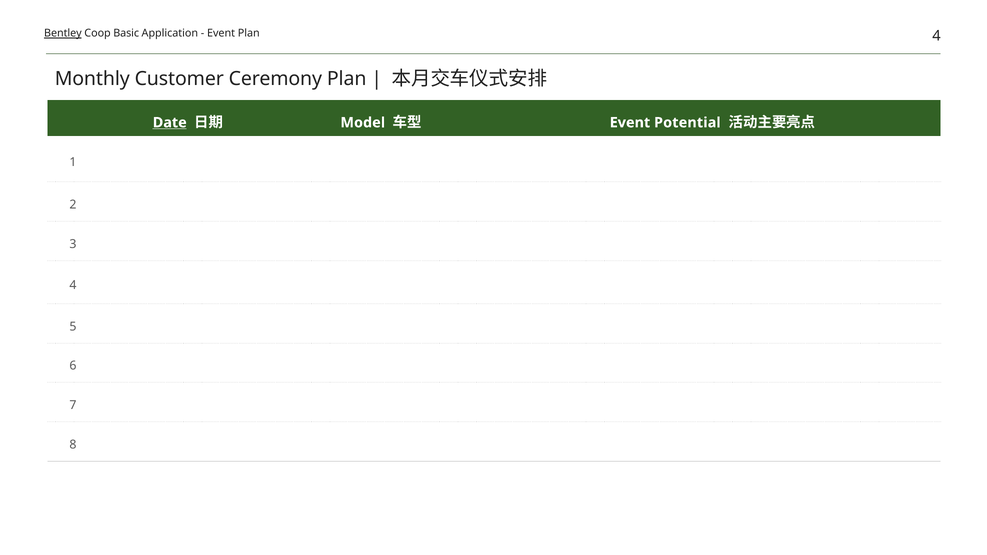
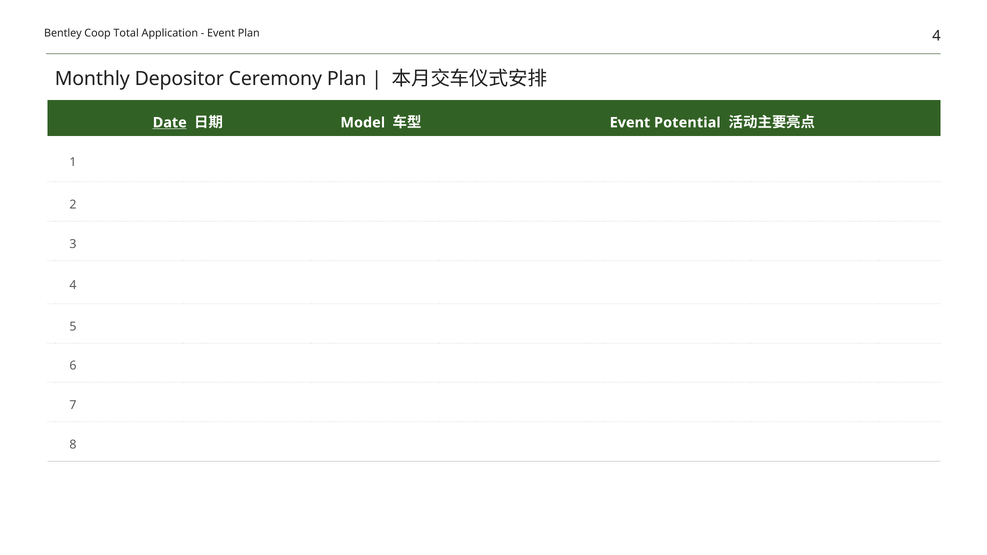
Bentley underline: present -> none (63, 33)
Basic: Basic -> Total (126, 33)
Customer: Customer -> Depositor (179, 79)
